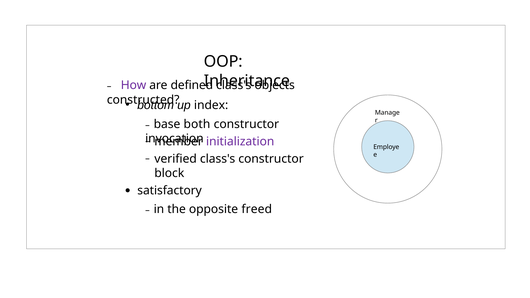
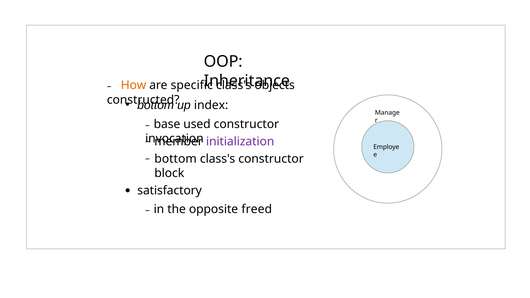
How colour: purple -> orange (133, 85)
defined: defined -> specific (192, 85)
both: both -> used (197, 124)
verified: verified -> bottom (176, 159)
